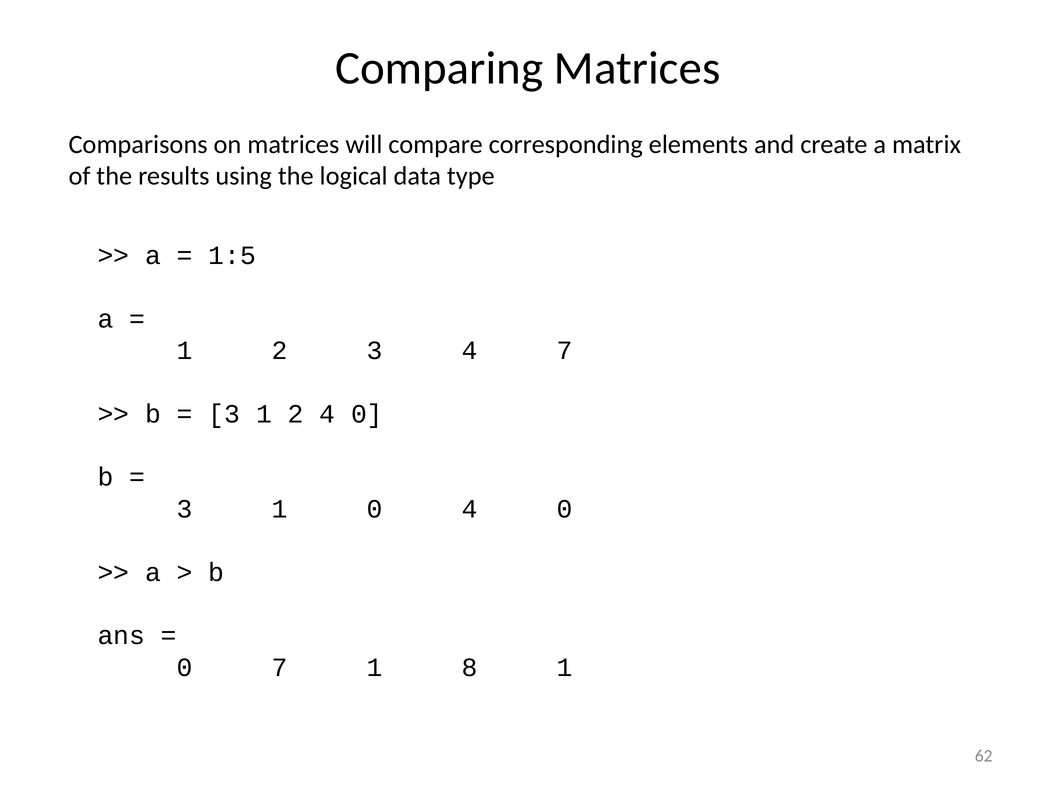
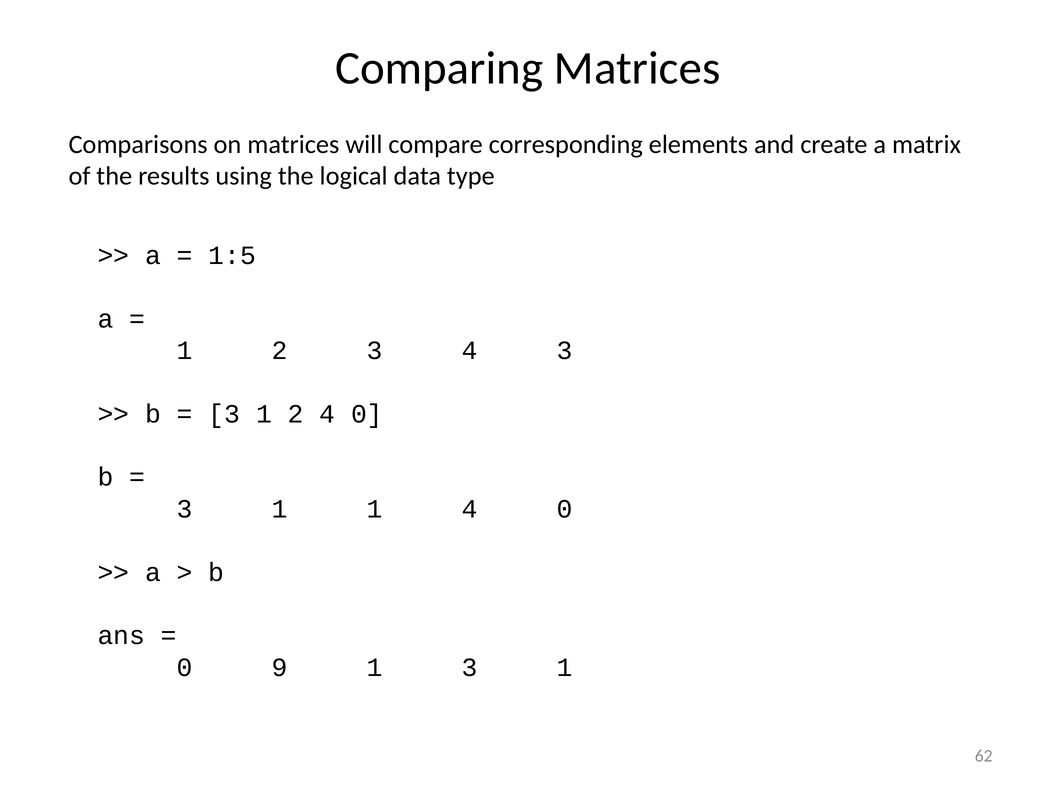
4 7: 7 -> 3 (565, 351)
1 0: 0 -> 1 (375, 509)
0 7: 7 -> 9 (280, 667)
1 8: 8 -> 3 (470, 667)
